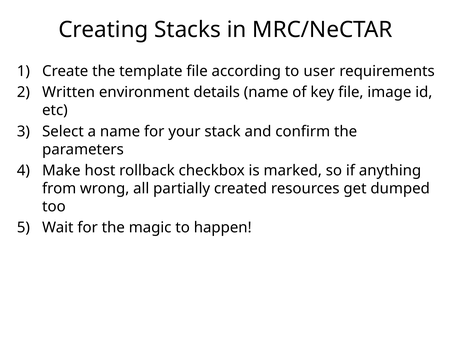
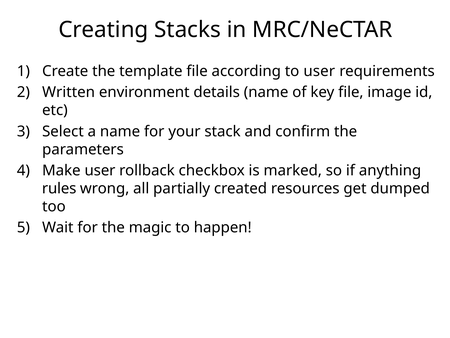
Make host: host -> user (100, 170)
from: from -> rules (59, 188)
